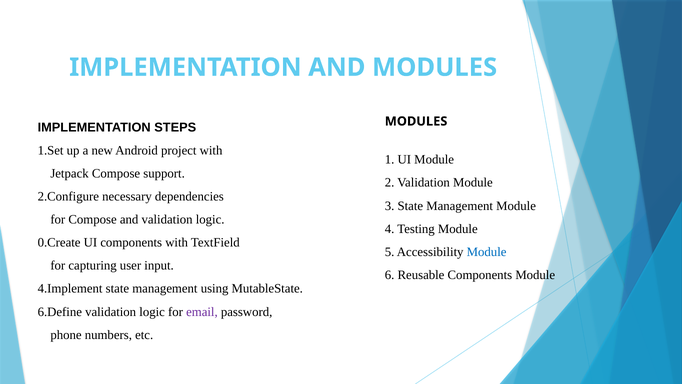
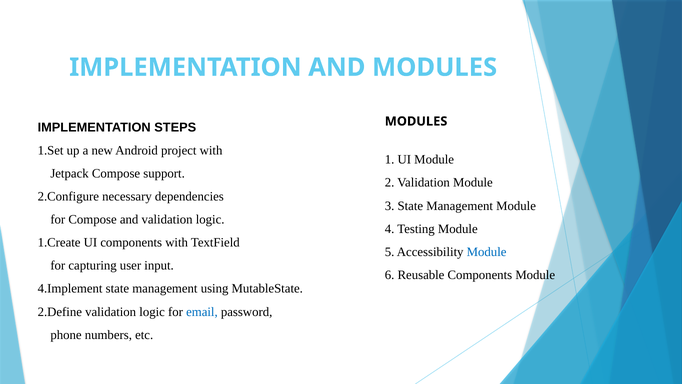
0.Create: 0.Create -> 1.Create (59, 242)
6.Define: 6.Define -> 2.Define (60, 311)
email colour: purple -> blue (202, 311)
